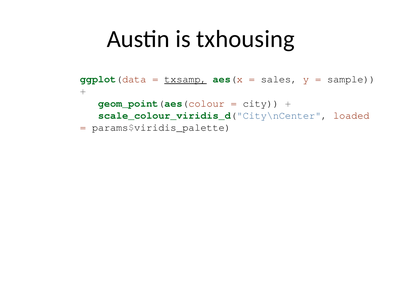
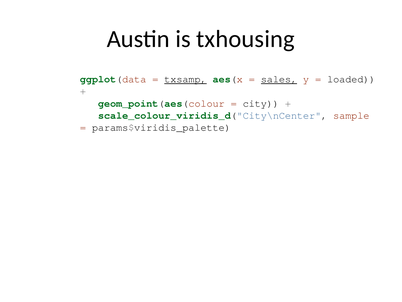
sales underline: none -> present (279, 79)
sample: sample -> loaded (351, 79)
loaded: loaded -> sample (351, 115)
